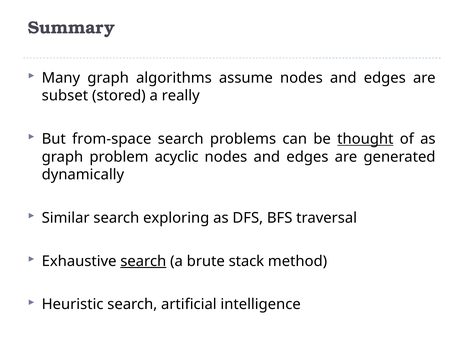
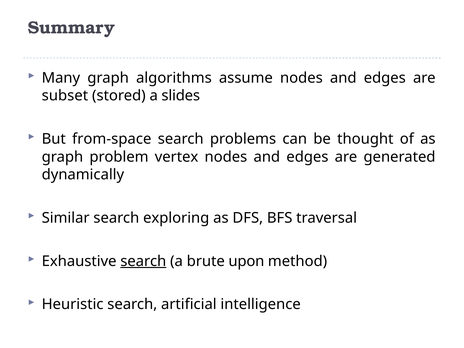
really: really -> slides (181, 96)
thought underline: present -> none (365, 139)
acyclic: acyclic -> vertex (177, 157)
stack: stack -> upon (246, 261)
